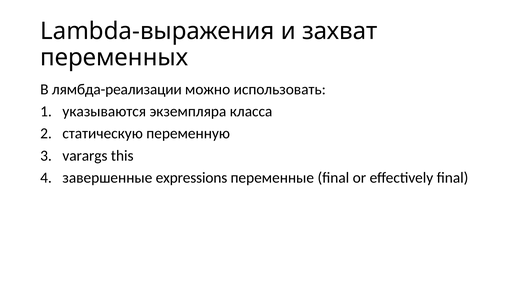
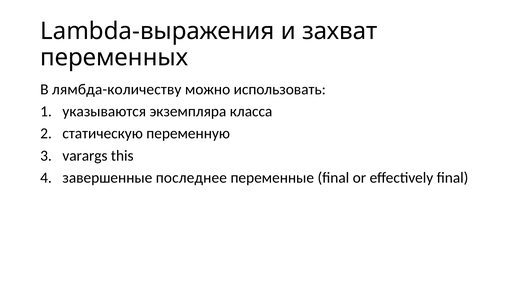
лямбда-реализации: лямбда-реализации -> лямбда-количеству (117, 89)
expressions: expressions -> последнее (191, 177)
